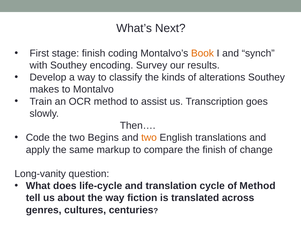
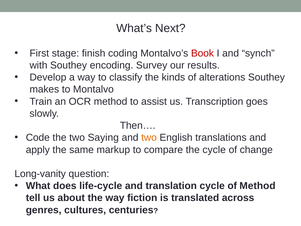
Book colour: orange -> red (202, 53)
Begins: Begins -> Saying (103, 137)
the finish: finish -> cycle (214, 150)
